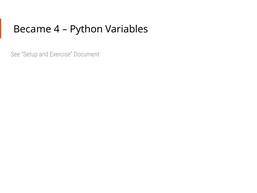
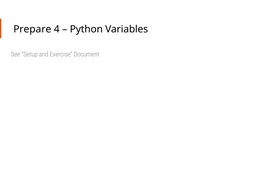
Became: Became -> Prepare (32, 29)
